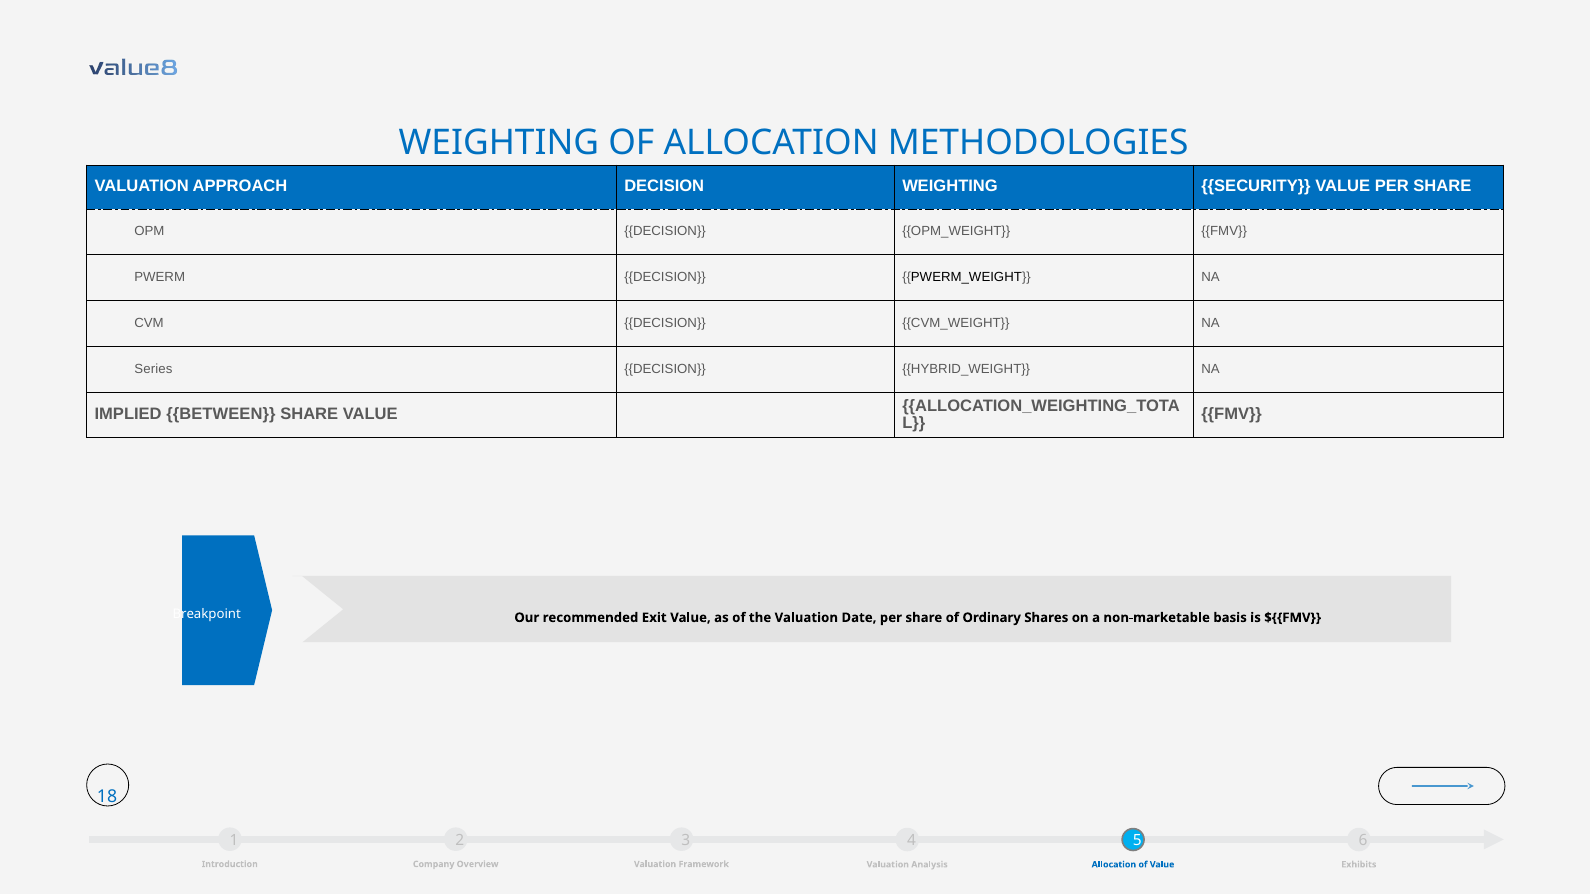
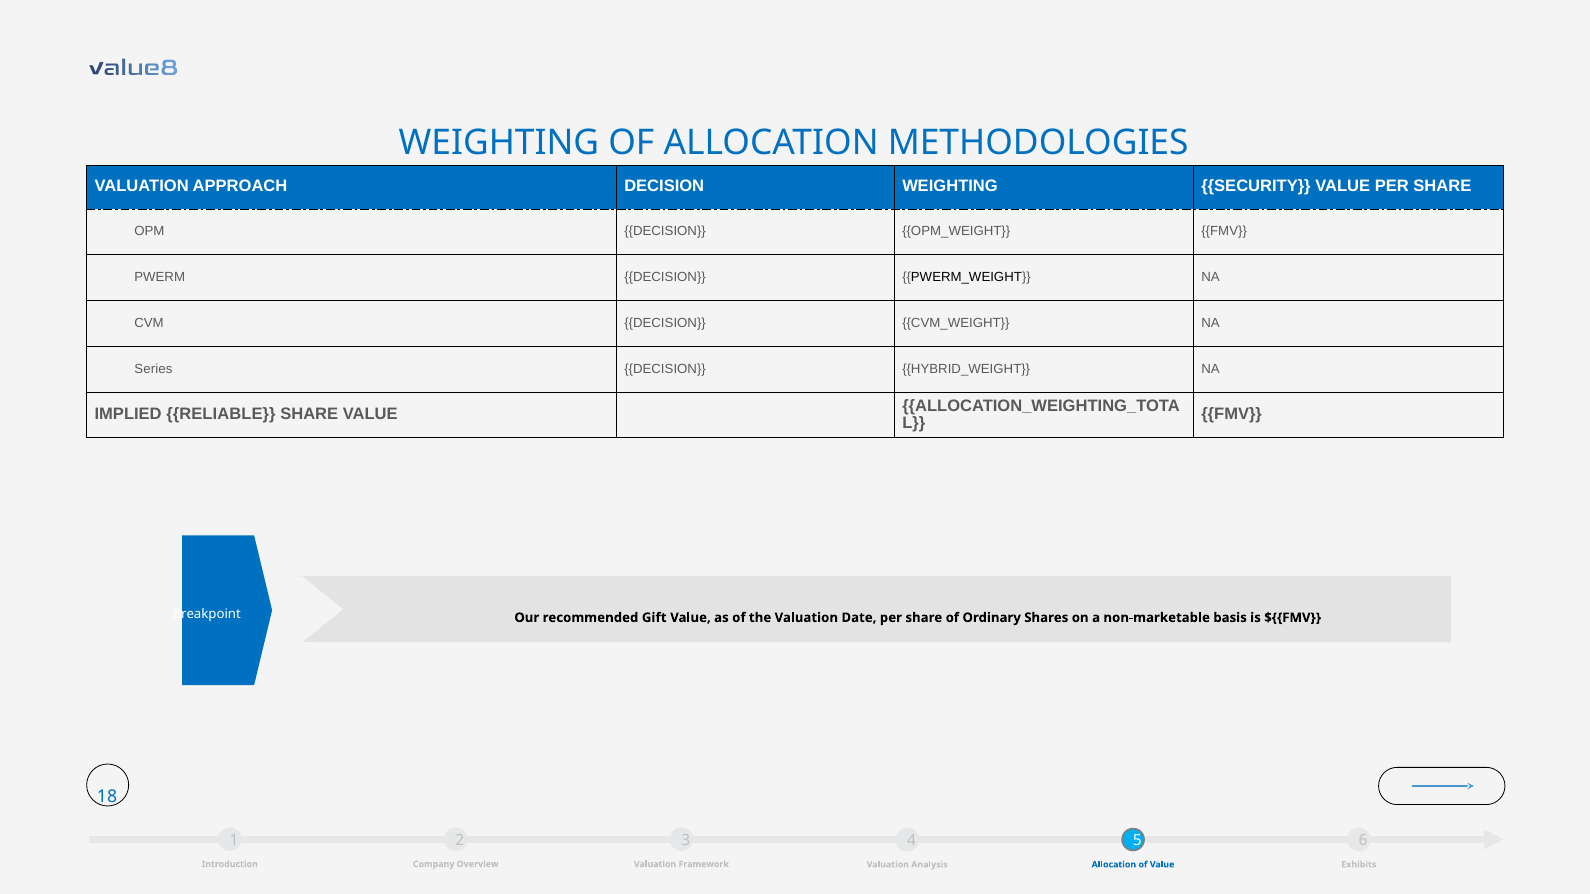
BETWEEN: BETWEEN -> RELIABLE (221, 415)
Exit: Exit -> Gift (654, 618)
